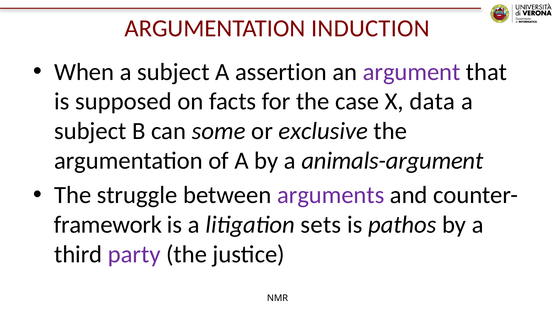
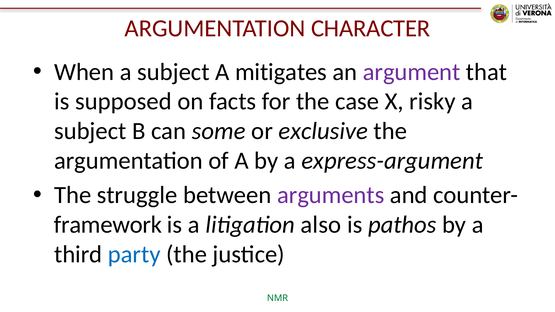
INDUCTION: INDUCTION -> CHARACTER (371, 28)
assertion: assertion -> mitigates (281, 72)
data: data -> risky (432, 102)
animals-argument: animals-argument -> express-argument (392, 161)
sets: sets -> also (321, 225)
party colour: purple -> blue (134, 255)
NMR colour: black -> green (278, 298)
